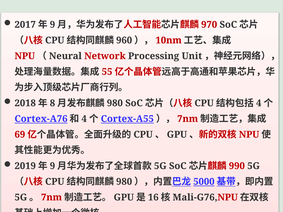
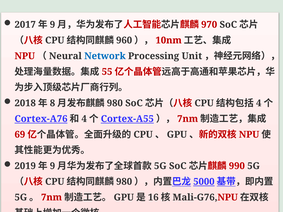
Network colour: red -> blue (105, 56)
